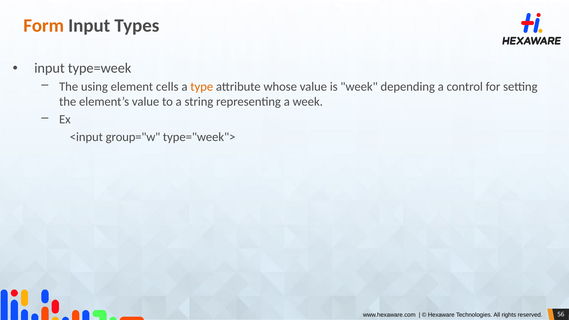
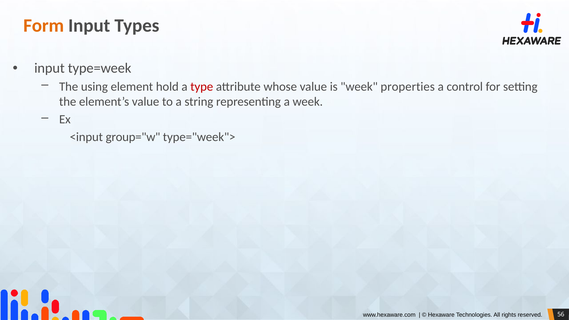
cells: cells -> hold (167, 87)
type colour: orange -> red (202, 87)
depending: depending -> properties (408, 87)
